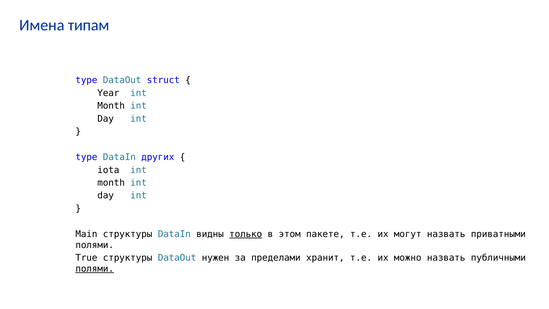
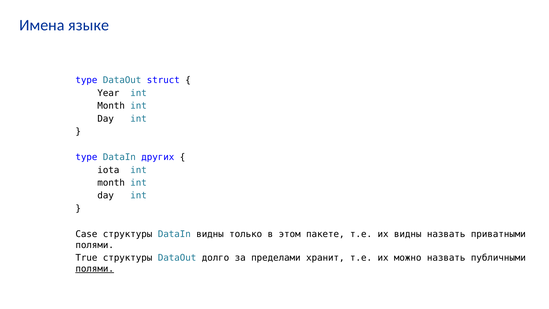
типам: типам -> языке (89, 25)
Main: Main -> Case (86, 234)
только underline: present -> none (246, 234)
их могут: могут -> видны (408, 234)
нужен: нужен -> долго (216, 258)
